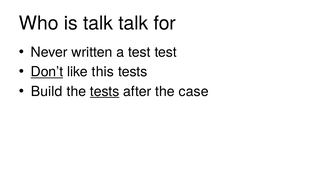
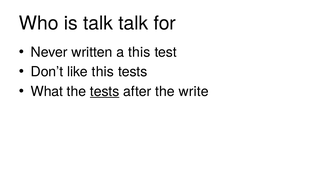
a test: test -> this (139, 52)
Don’t underline: present -> none (47, 72)
Build: Build -> What (47, 92)
case: case -> write (194, 92)
